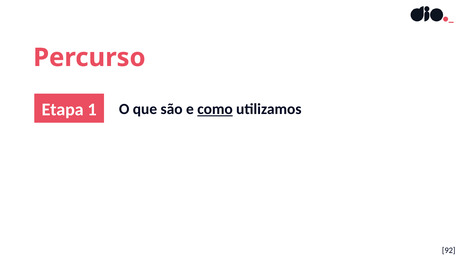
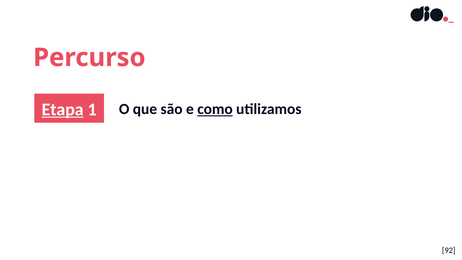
Etapa underline: none -> present (63, 109)
